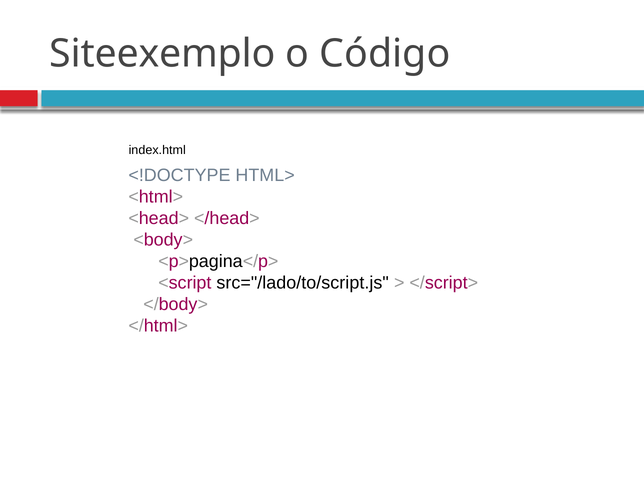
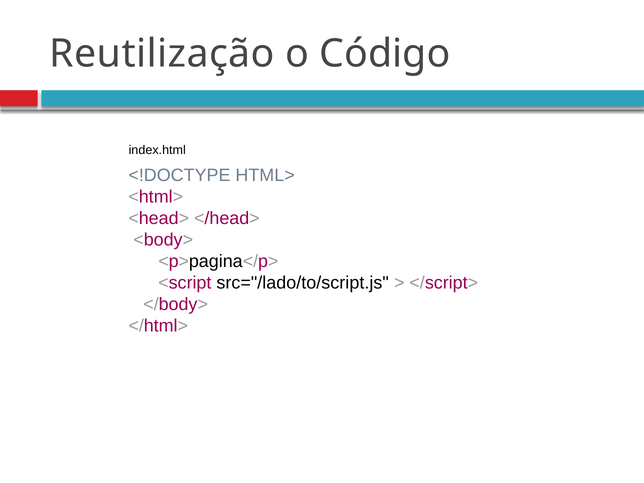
Siteexemplo: Siteexemplo -> Reutilização (162, 54)
